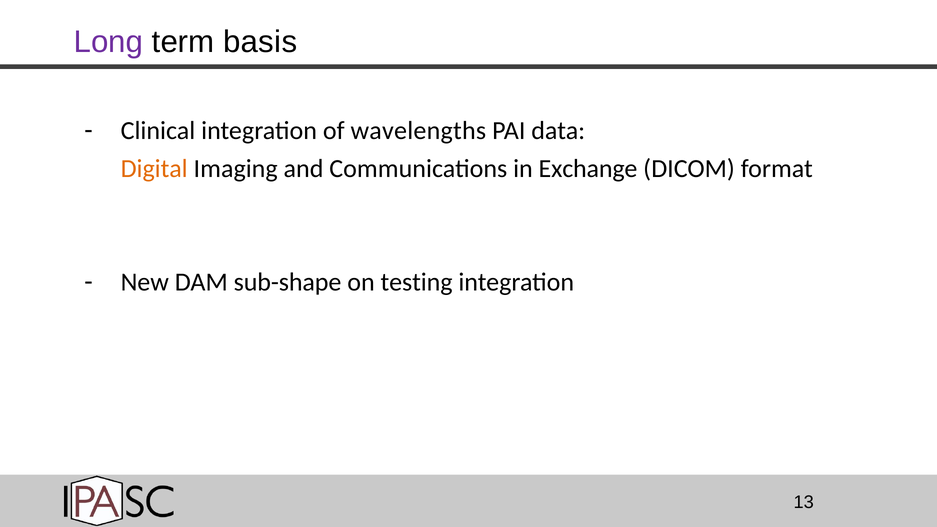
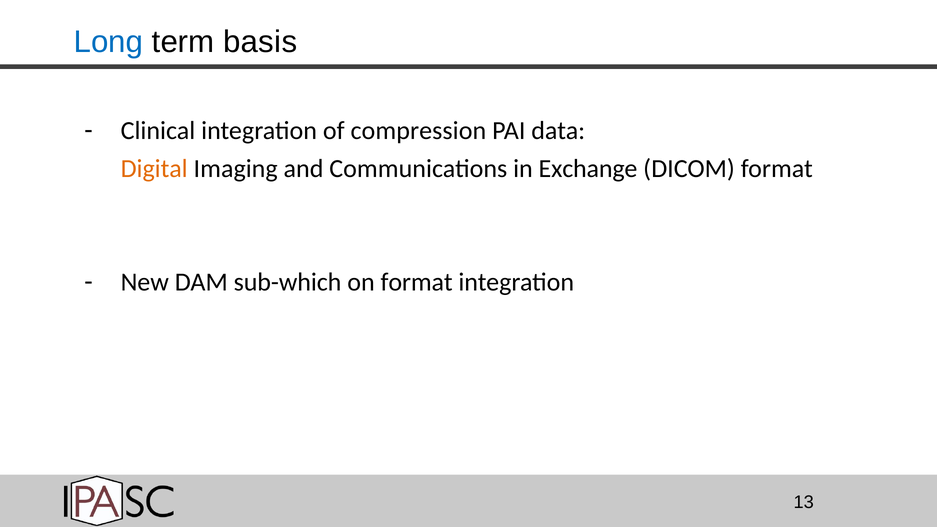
Long colour: purple -> blue (108, 42)
wavelengths: wavelengths -> compression (418, 131)
sub-shape: sub-shape -> sub-which (288, 282)
on testing: testing -> format (417, 282)
